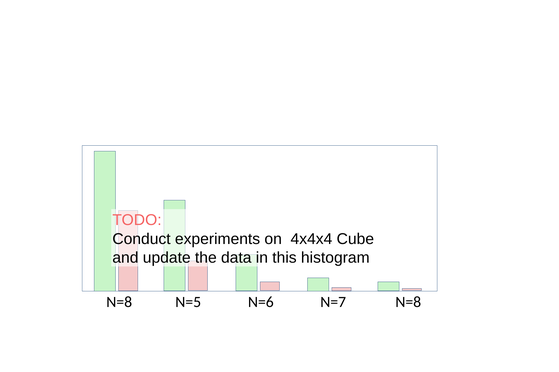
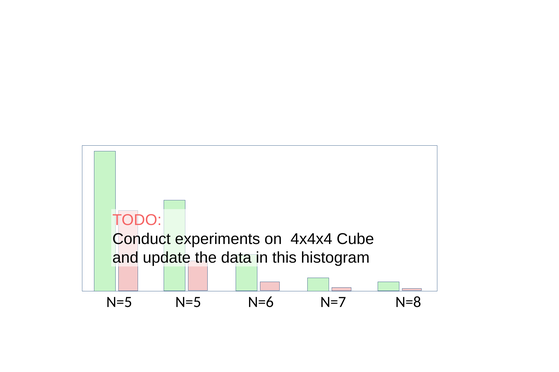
N=8: N=8 -> N=5 (119, 303)
